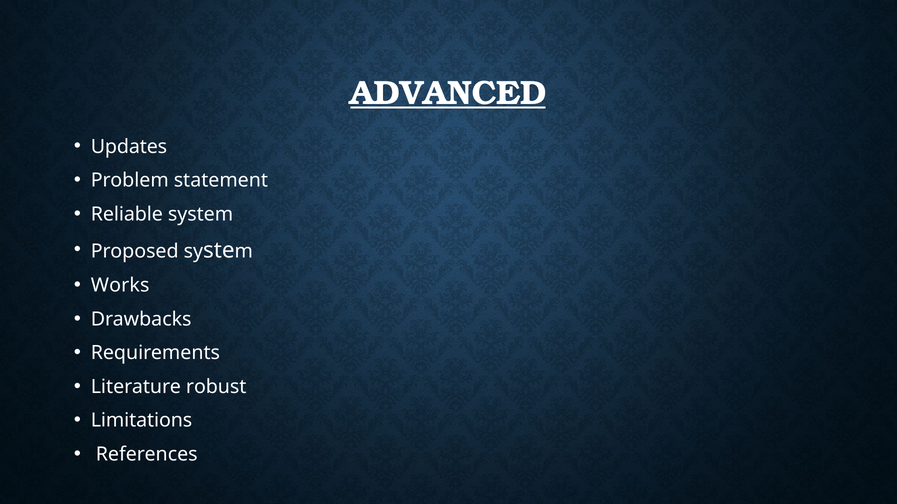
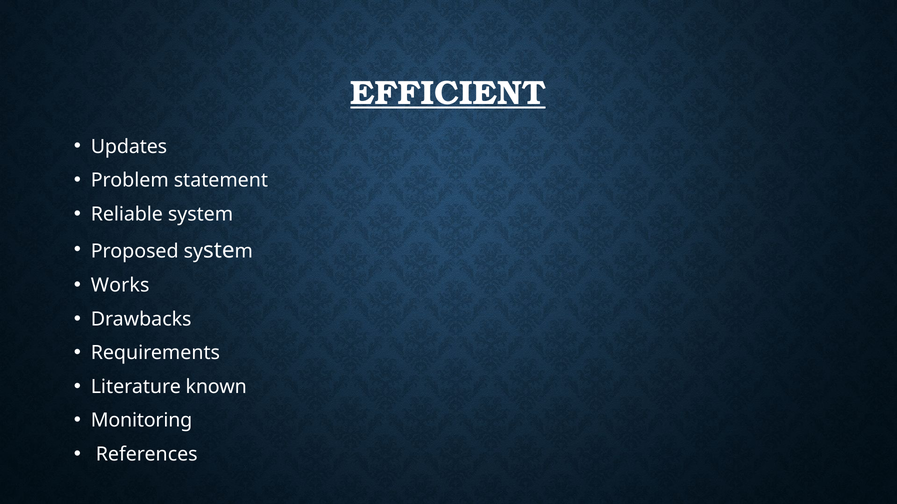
ADVANCED: ADVANCED -> EFFICIENT (448, 93)
robust: robust -> known (216, 387)
Limitations: Limitations -> Monitoring (142, 421)
